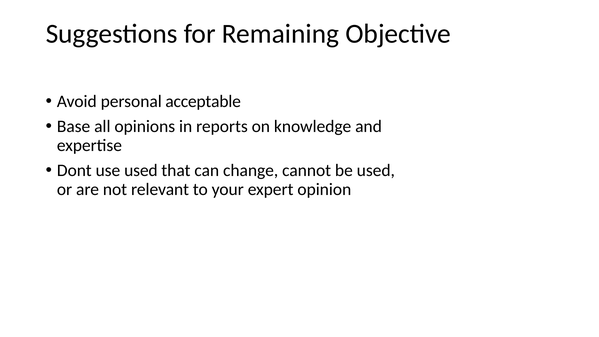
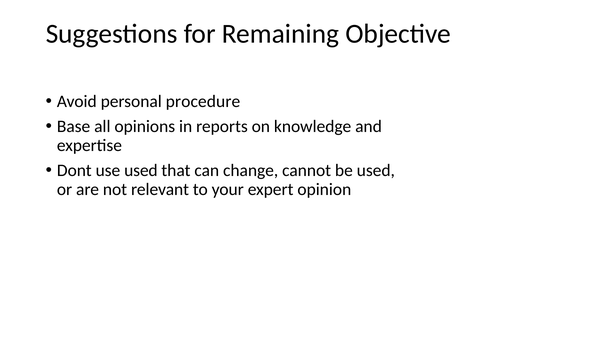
acceptable: acceptable -> procedure (203, 101)
